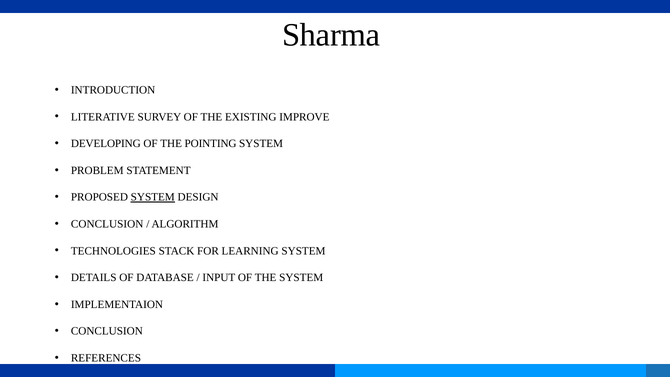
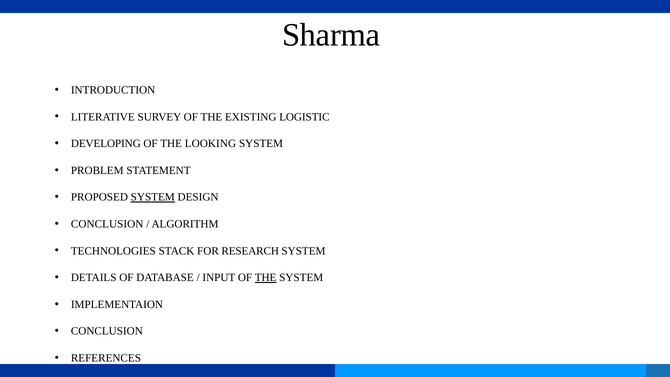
IMPROVE: IMPROVE -> LOGISTIC (304, 117)
POINTING: POINTING -> LOOKING (210, 144)
LEARNING: LEARNING -> RESEARCH (250, 251)
THE underline: none -> present (266, 278)
